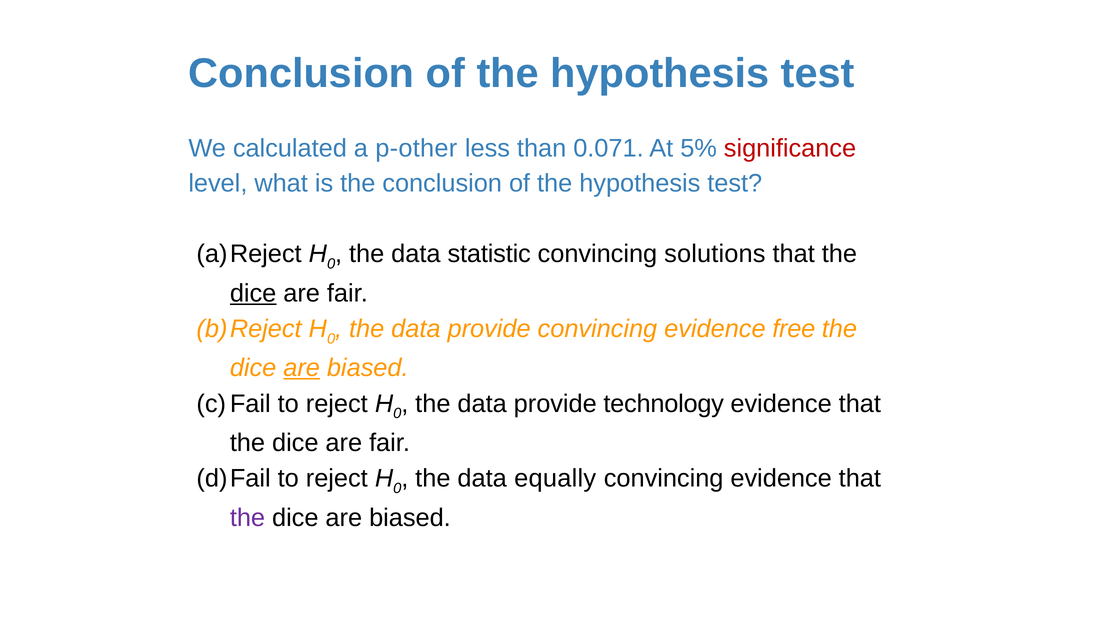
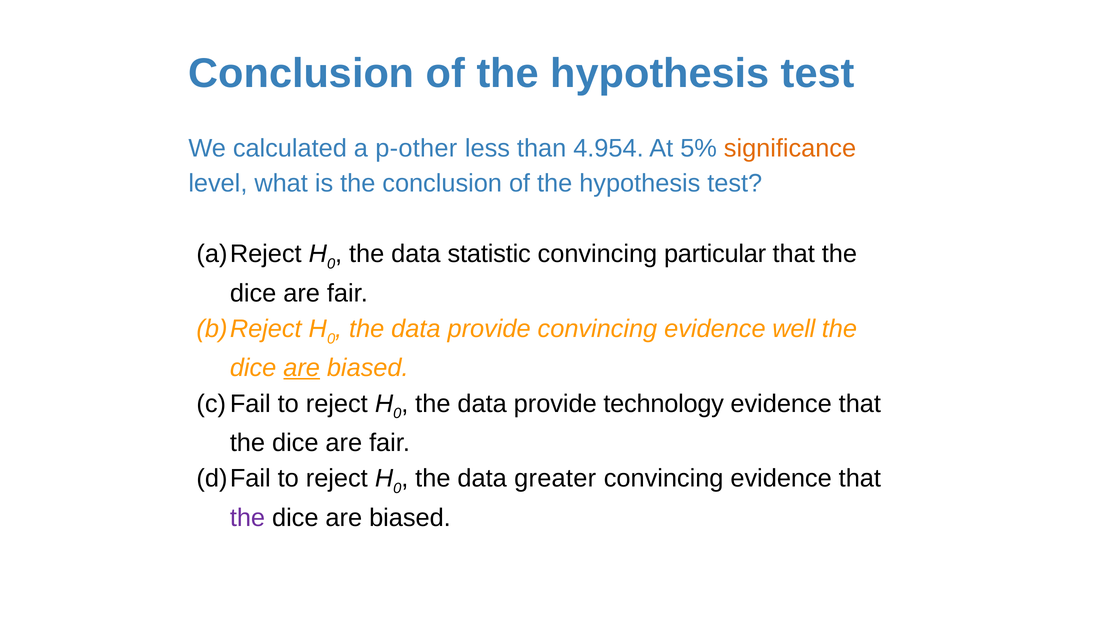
0.071: 0.071 -> 4.954 (608, 149)
significance colour: red -> orange (790, 149)
solutions: solutions -> particular (715, 254)
dice underline: present -> none (253, 293)
free: free -> well (794, 329)
equally: equally -> greater (555, 479)
